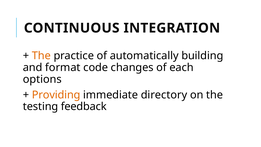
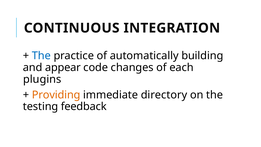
The colour: orange -> blue (41, 56)
format: format -> appear (63, 67)
options: options -> plugins (42, 79)
